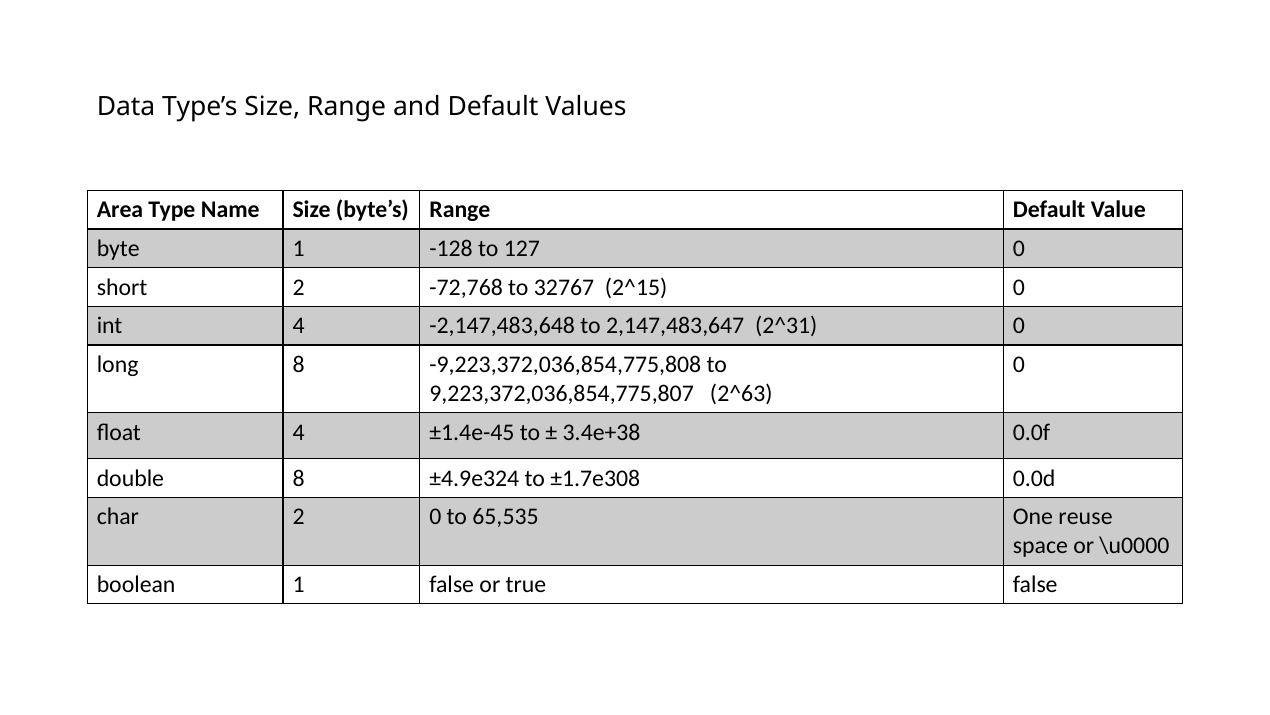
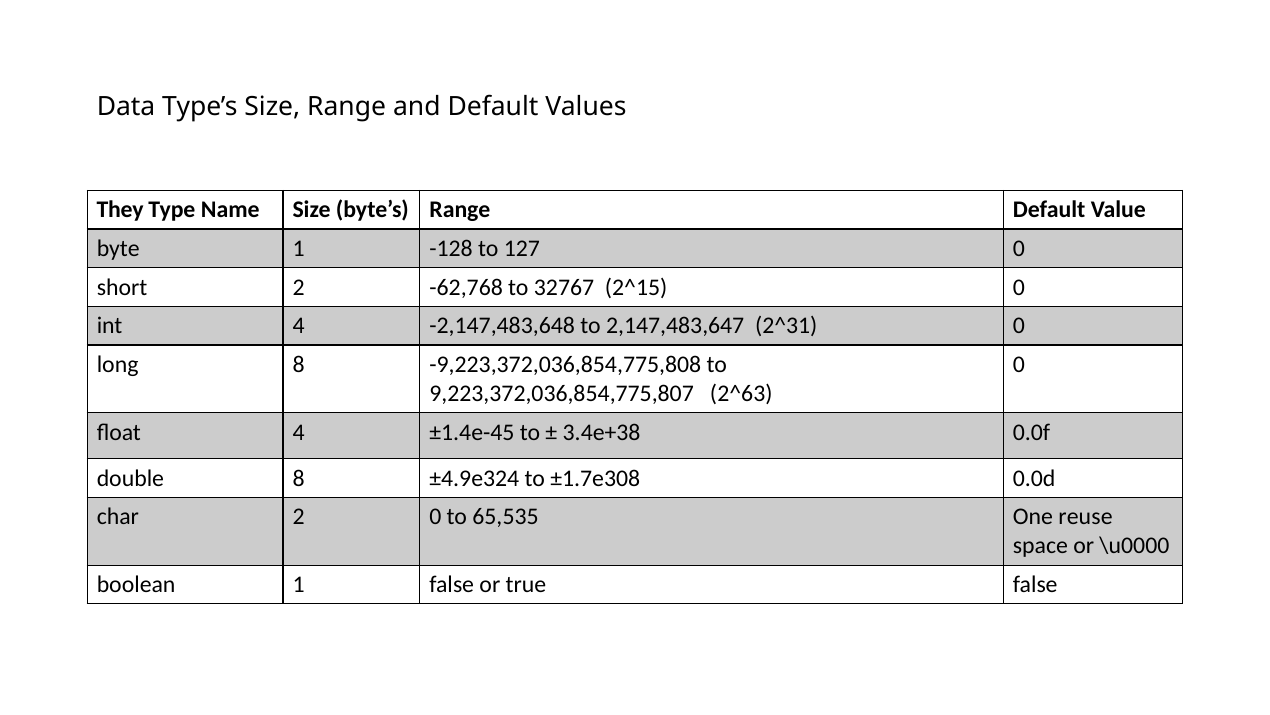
Area: Area -> They (120, 210)
-72,768: -72,768 -> -62,768 (466, 287)
